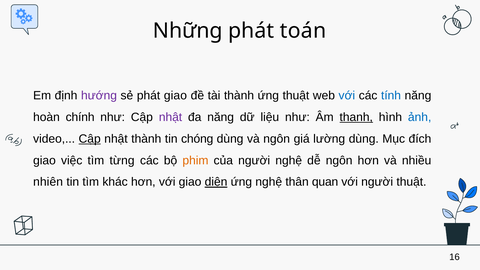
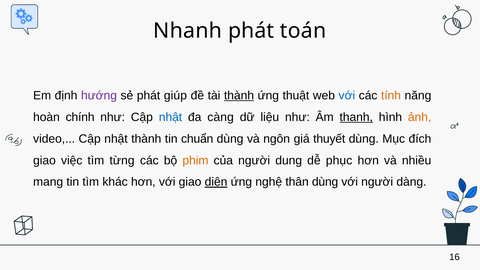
Những: Những -> Nhanh (188, 31)
phát giao: giao -> giúp (175, 96)
thành underline: none -> present (239, 96)
tính colour: blue -> orange (391, 96)
nhật colour: purple -> blue (170, 117)
đa năng: năng -> càng (221, 117)
ảnh colour: blue -> orange (420, 117)
Cập underline: present -> none (90, 139)
chóng: chóng -> chuẩn (197, 139)
lường: lường -> thuyết (329, 139)
người nghệ: nghệ -> dung (289, 160)
dễ ngôn: ngôn -> phục (339, 160)
nhiên: nhiên -> mang (48, 182)
thân quan: quan -> dùng (325, 182)
người thuật: thuật -> dàng (411, 182)
